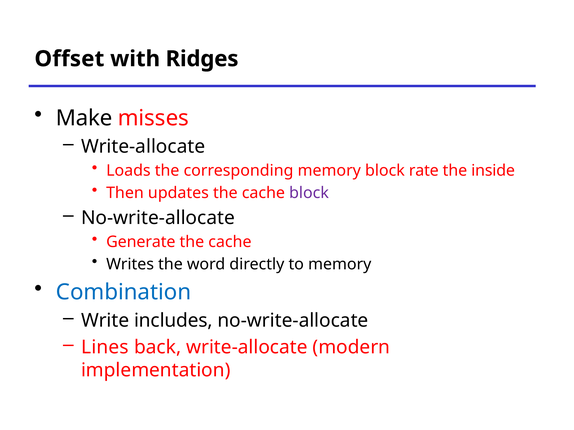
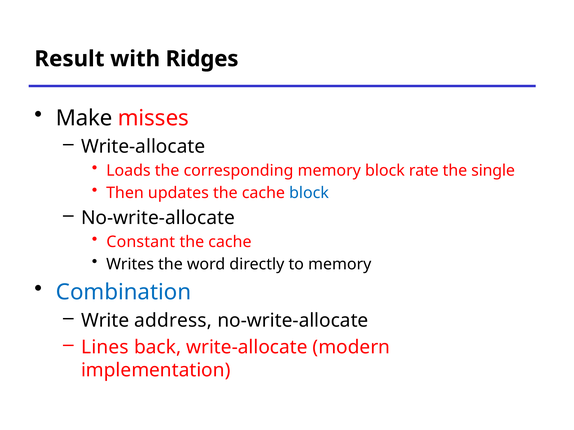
Offset: Offset -> Result (69, 59)
inside: inside -> single (493, 171)
block colour: purple -> blue (309, 193)
Generate: Generate -> Constant (141, 242)
includes: includes -> address (173, 321)
